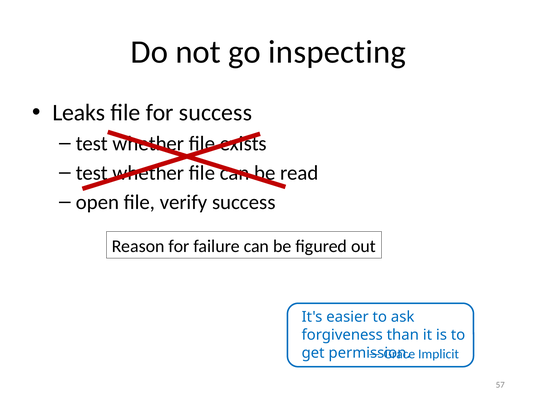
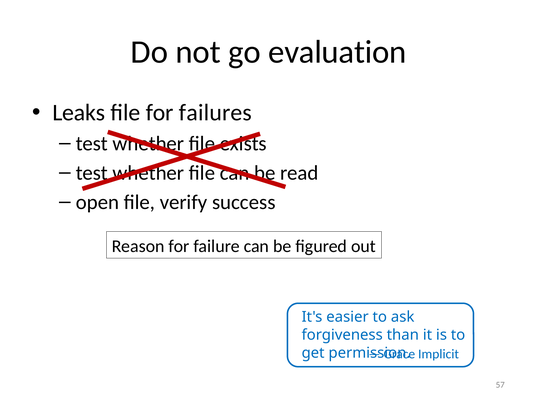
inspecting: inspecting -> evaluation (337, 52)
for success: success -> failures (215, 113)
